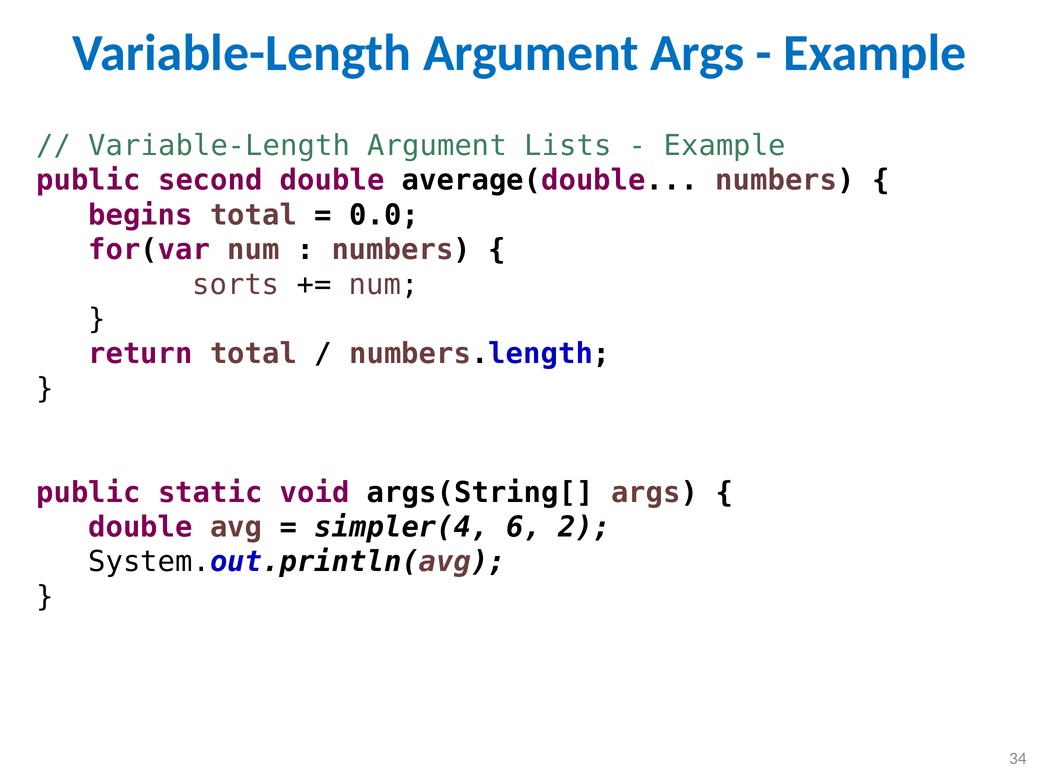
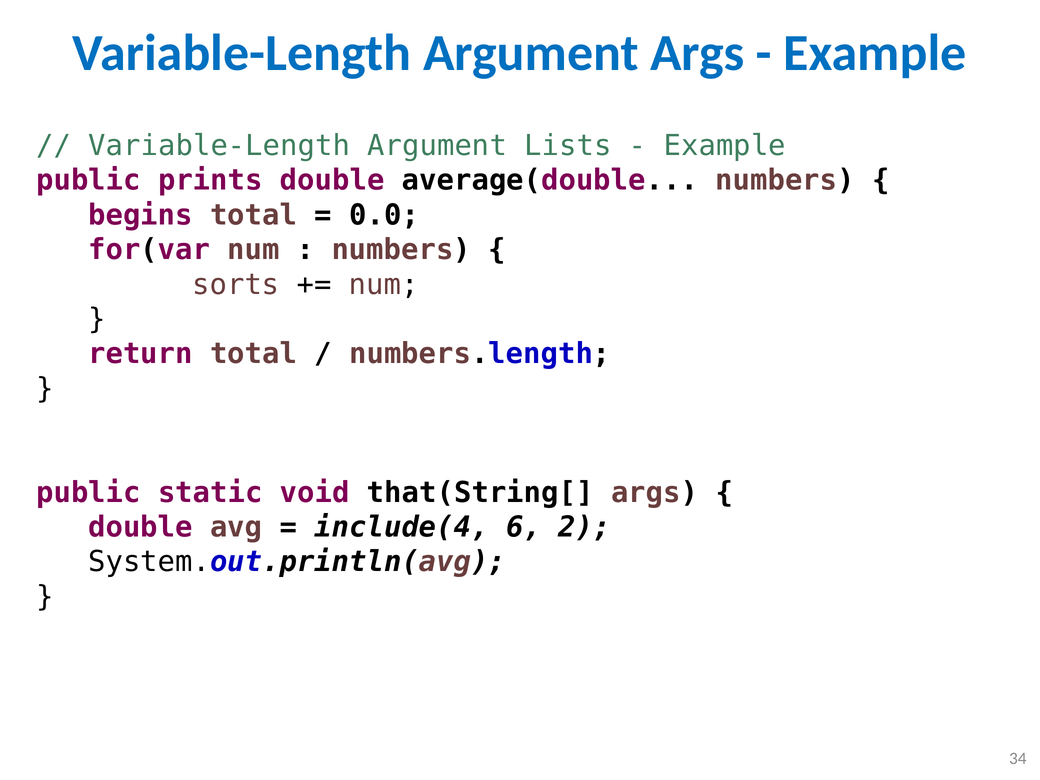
second: second -> prints (210, 180)
args(String[: args(String[ -> that(String[ (480, 493)
simpler(4: simpler(4 -> include(4 (402, 527)
